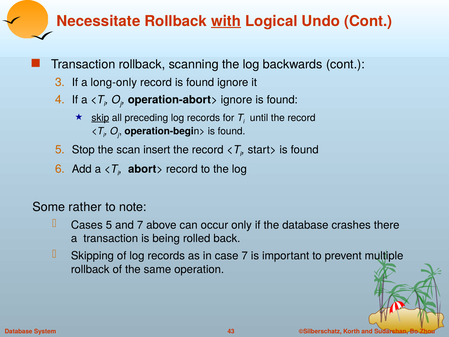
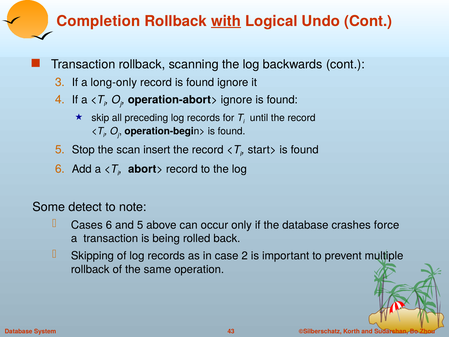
Necessitate: Necessitate -> Completion (98, 21)
skip underline: present -> none (100, 118)
rather: rather -> detect (85, 207)
Cases 5: 5 -> 6 (109, 225)
and 7: 7 -> 5 (140, 225)
there: there -> force (387, 225)
case 7: 7 -> 2 (245, 256)
